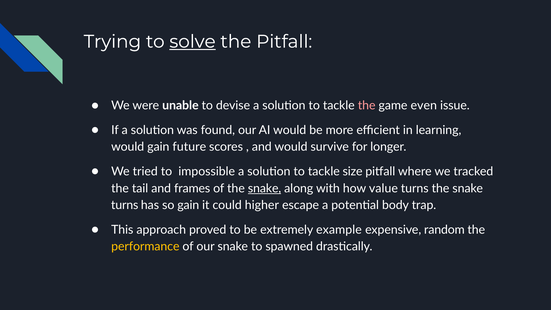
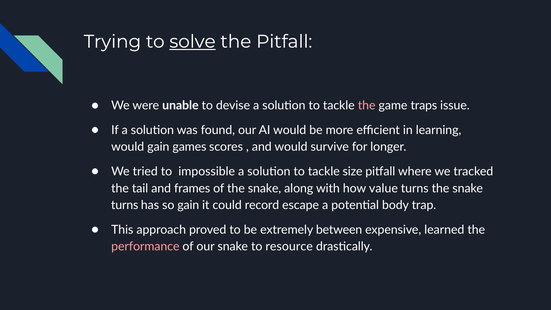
even: even -> traps (424, 106)
future: future -> games (189, 147)
snake underline: present -> none (265, 188)
higher: higher -> record (262, 205)
example: example -> between (339, 230)
random: random -> learned (444, 230)
performance colour: yellow -> pink (145, 246)
spawned: spawned -> resource (289, 246)
